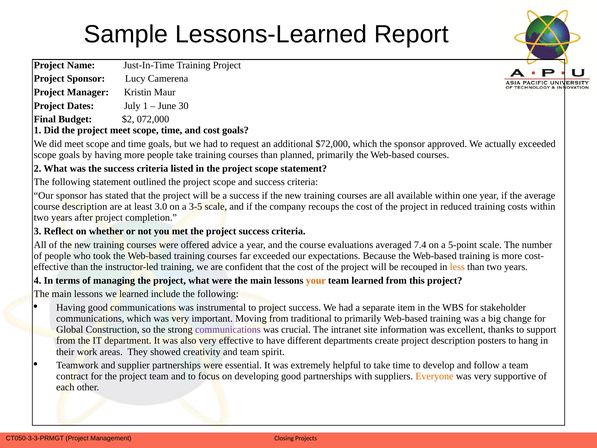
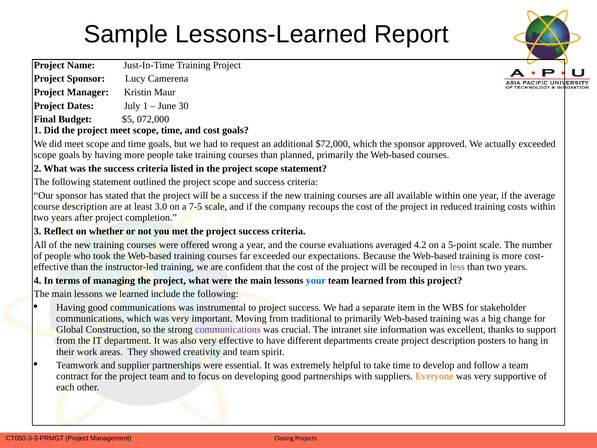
$2: $2 -> $5 (128, 119)
3-5: 3-5 -> 7-5 (196, 207)
advice: advice -> wrong (224, 245)
7.4: 7.4 -> 4.2 (420, 245)
less colour: orange -> purple (457, 267)
your colour: orange -> blue (316, 280)
